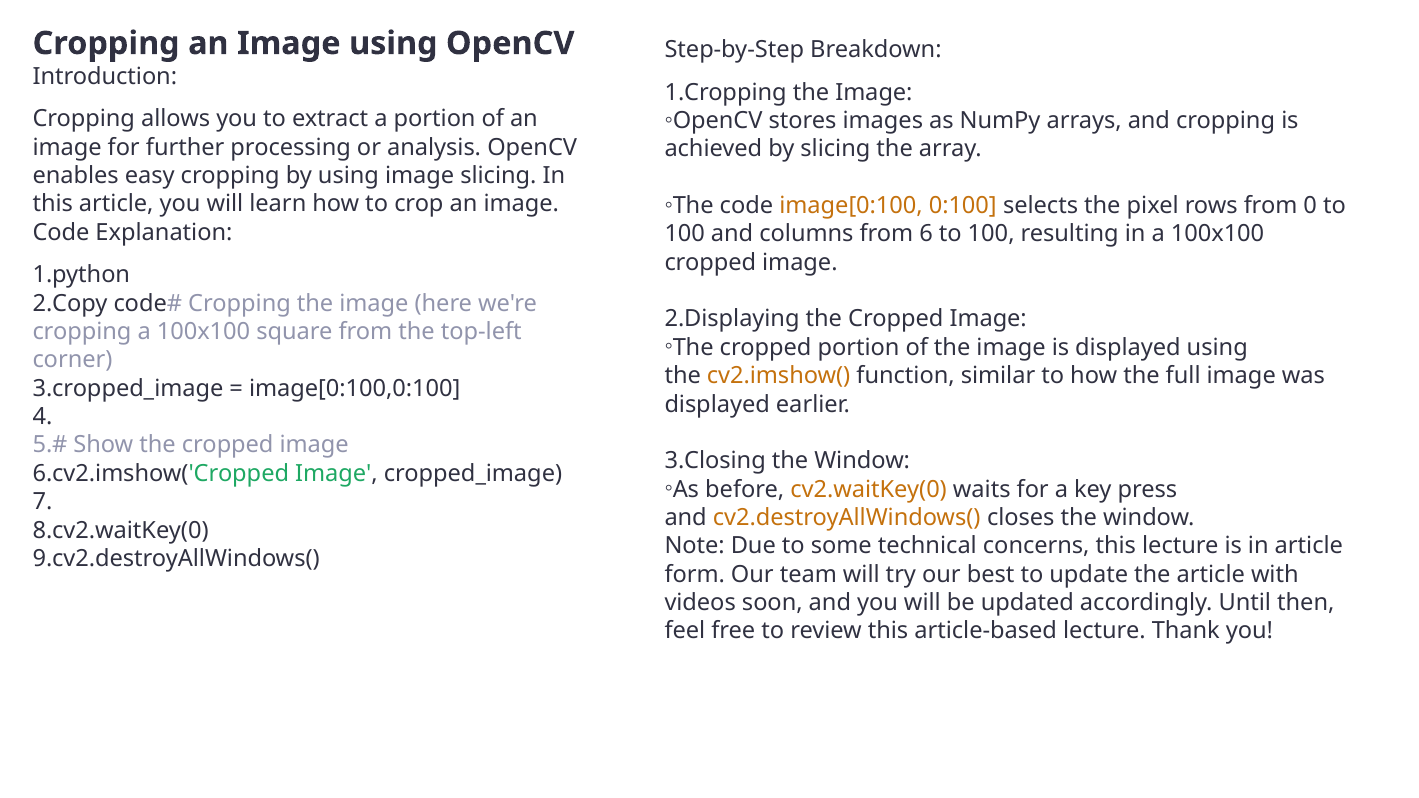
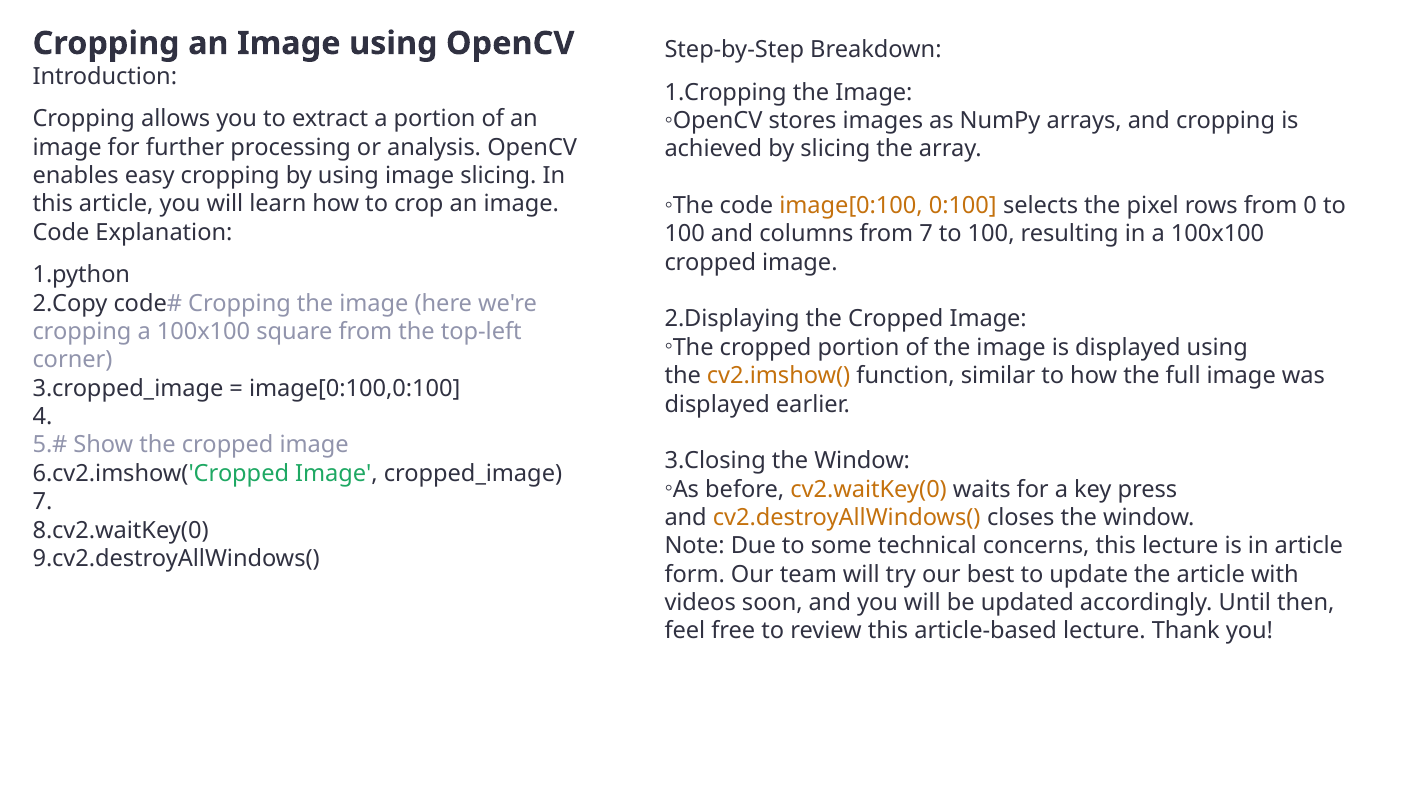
from 6: 6 -> 7 (926, 234)
